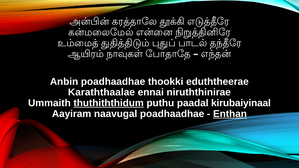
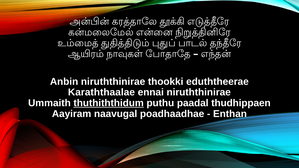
Anbin poadhaadhae: poadhaadhae -> niruththinirae (113, 82)
kirubaiyinaal: kirubaiyinaal -> thudhippaen (241, 103)
Enthan underline: present -> none (230, 114)
